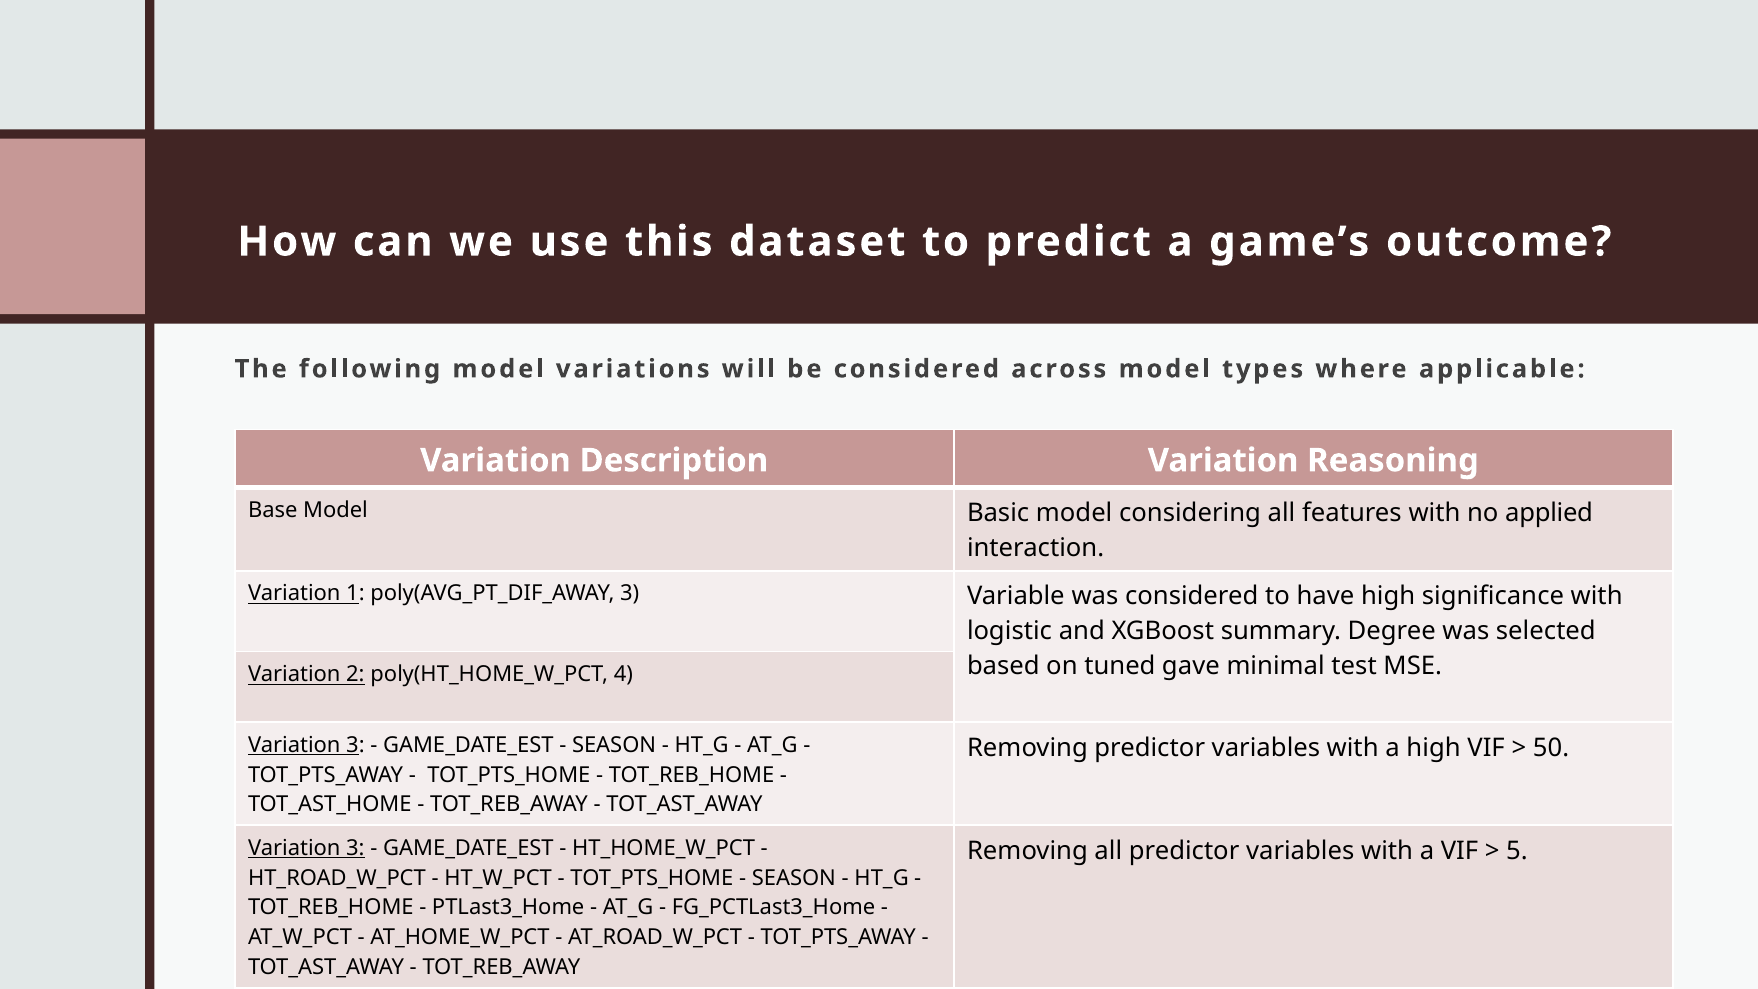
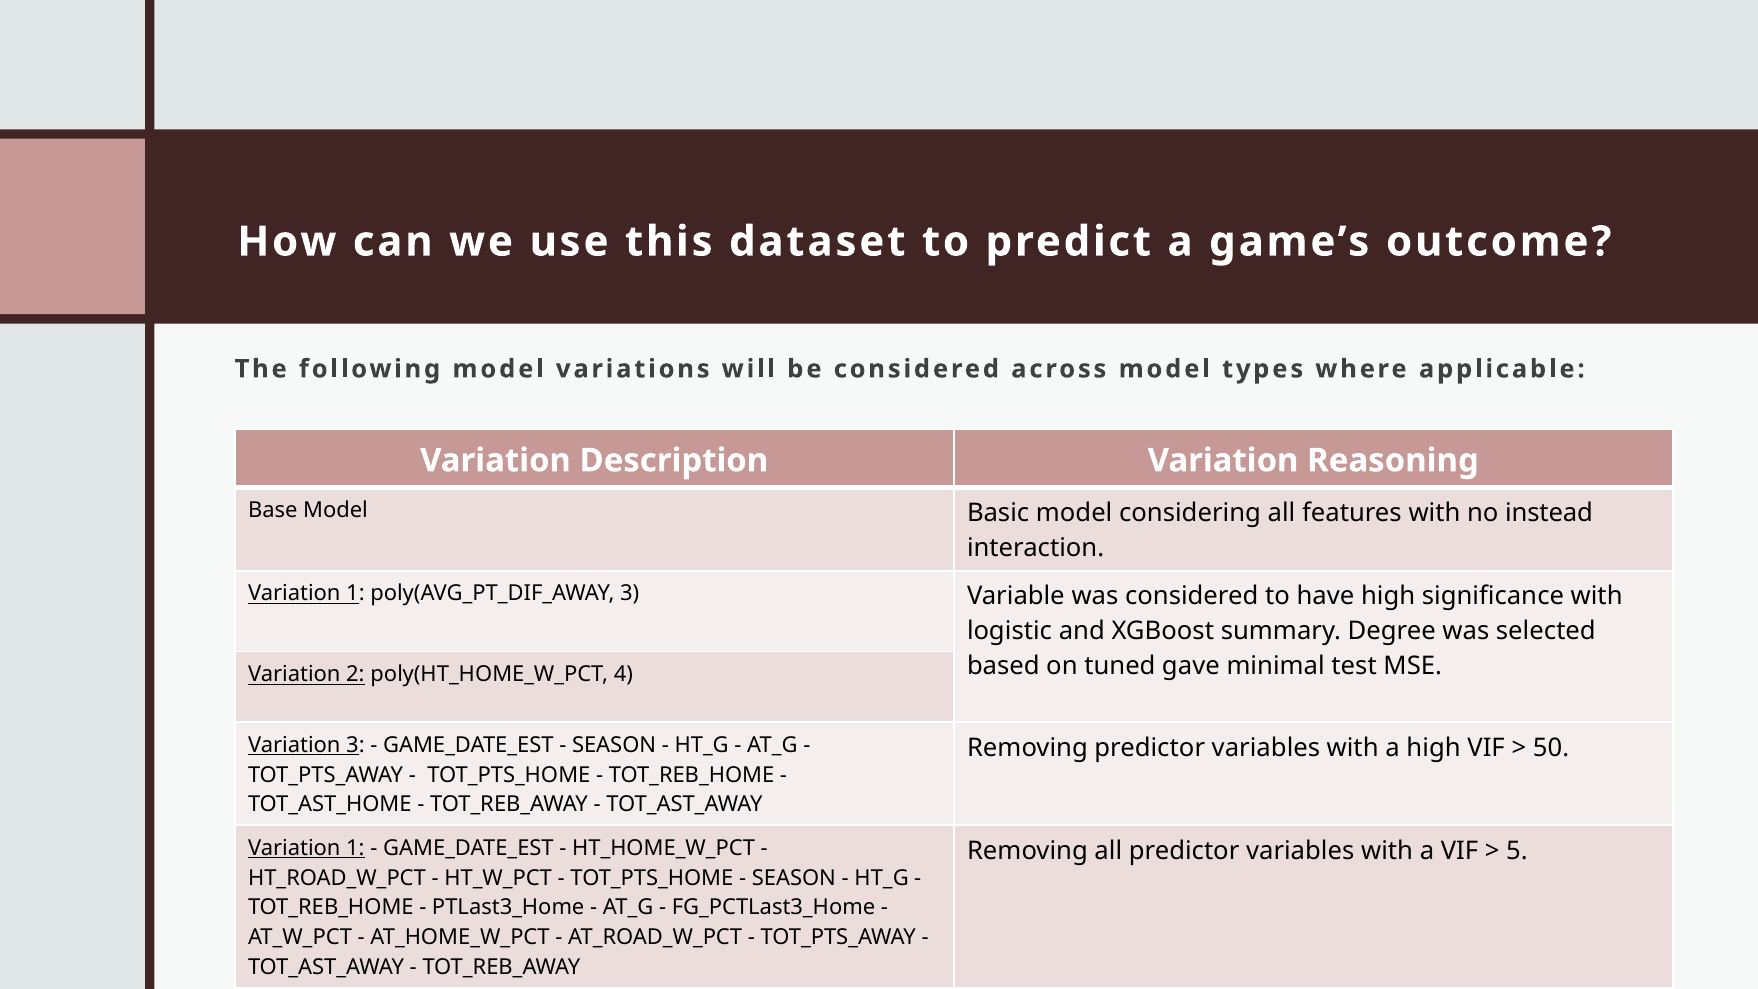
applied: applied -> instead (1549, 513)
3: 3 -> 1 (355, 848)
